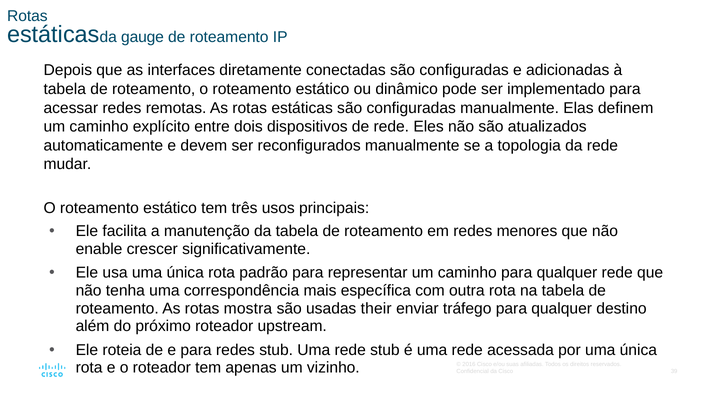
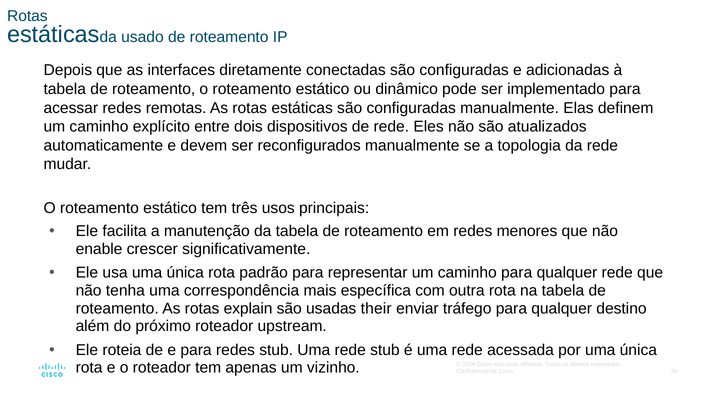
gauge: gauge -> usado (142, 37)
mostra: mostra -> explain (248, 308)
